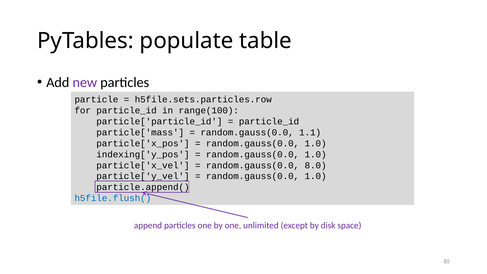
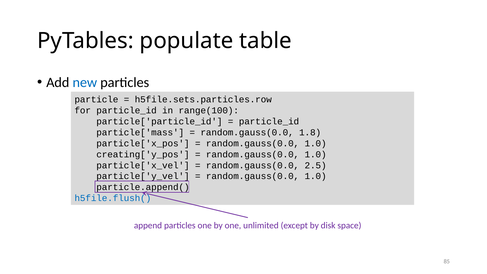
new colour: purple -> blue (85, 82)
1.1: 1.1 -> 1.8 (310, 132)
indexing['y_pos: indexing['y_pos -> creating['y_pos (143, 154)
8.0: 8.0 -> 2.5 (316, 165)
